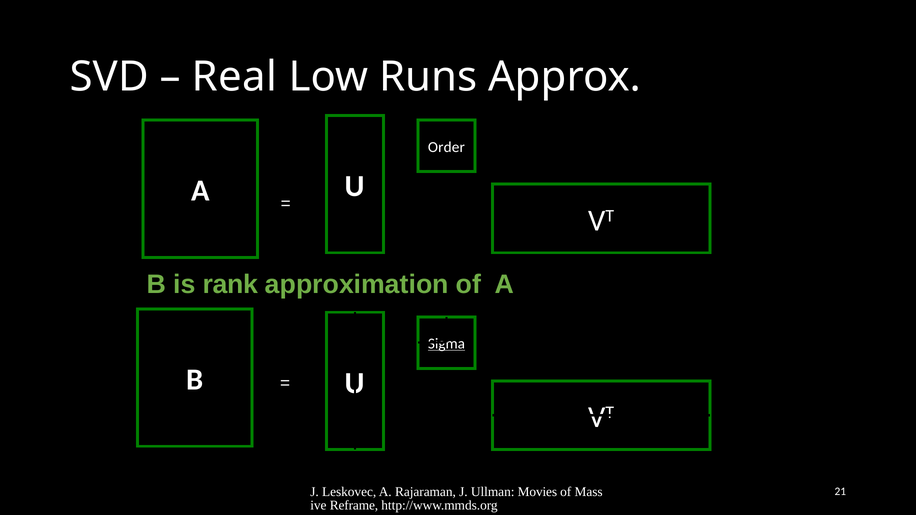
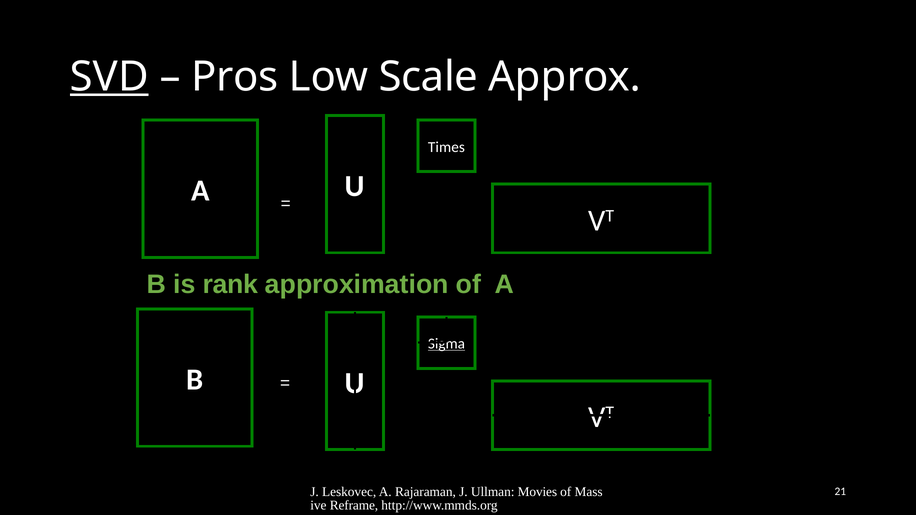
SVD underline: none -> present (109, 77)
Real: Real -> Pros (235, 77)
Runs: Runs -> Scale (428, 77)
Order: Order -> Times (446, 147)
